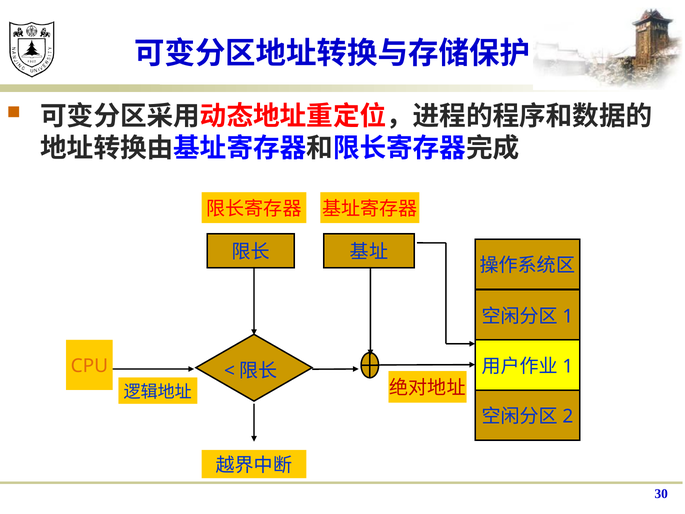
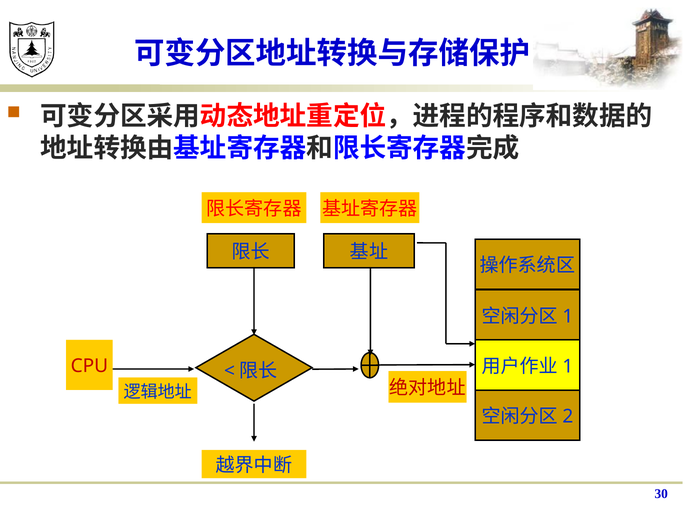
CPU colour: orange -> red (89, 366)
